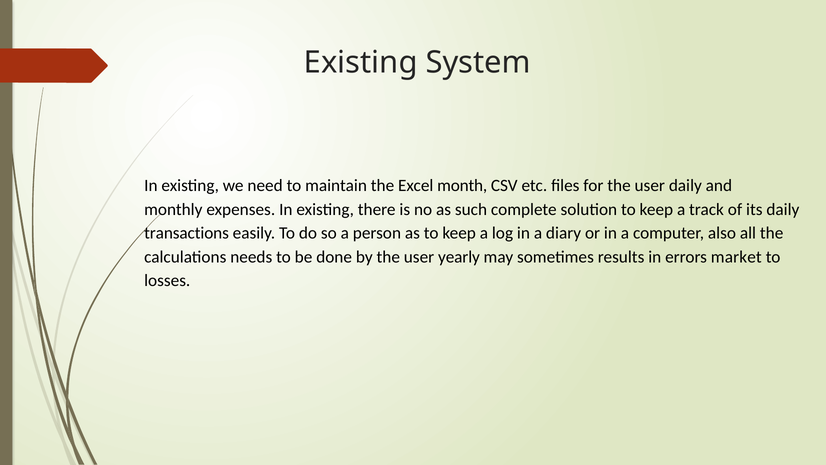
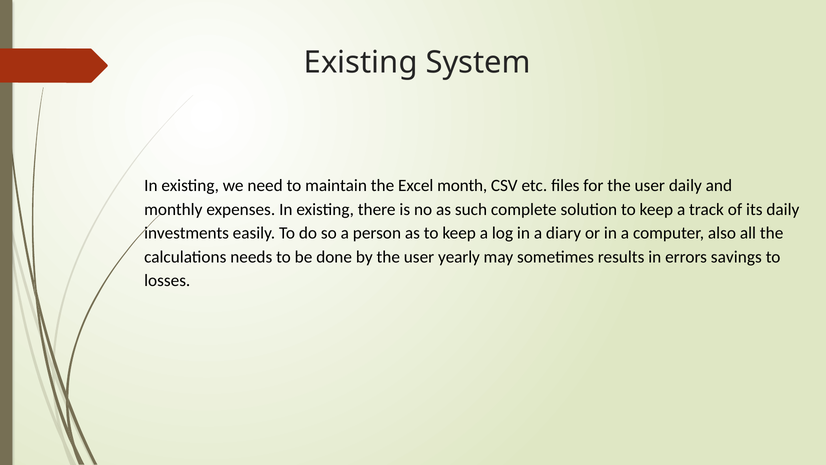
transactions: transactions -> investments (187, 233)
market: market -> savings (736, 257)
